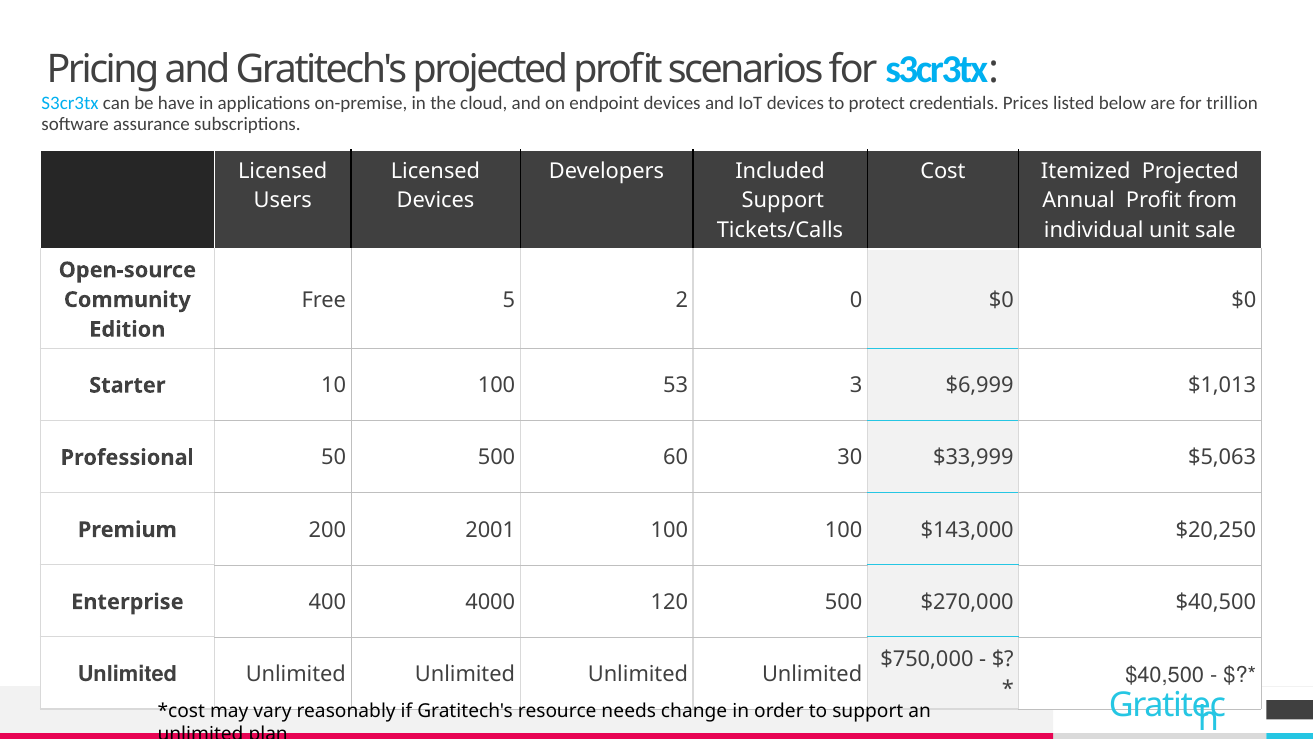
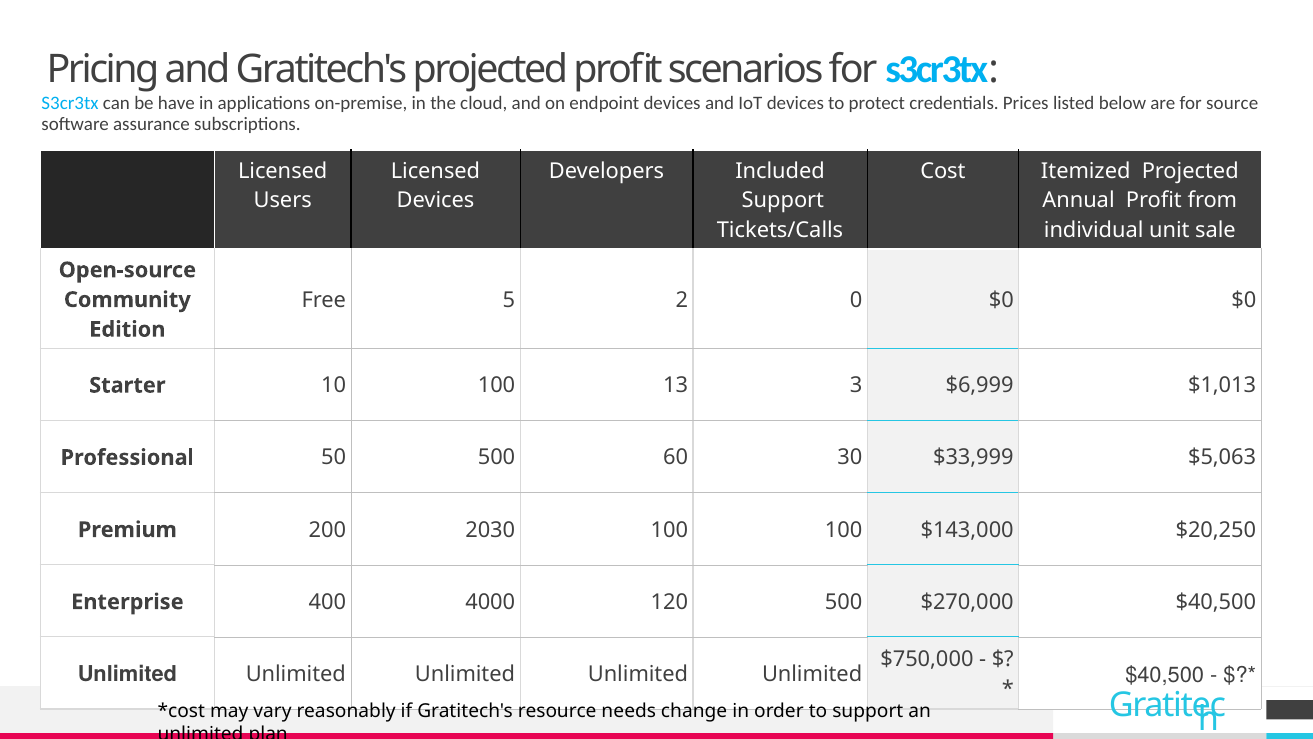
trillion: trillion -> source (1232, 104)
53: 53 -> 13 (676, 385)
2001: 2001 -> 2030 (490, 529)
